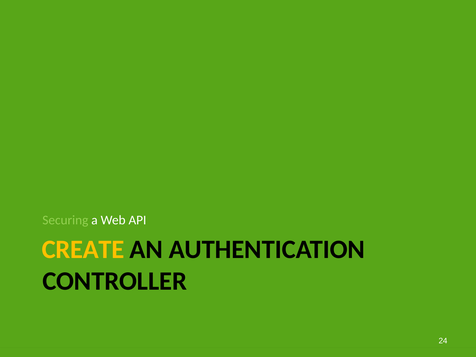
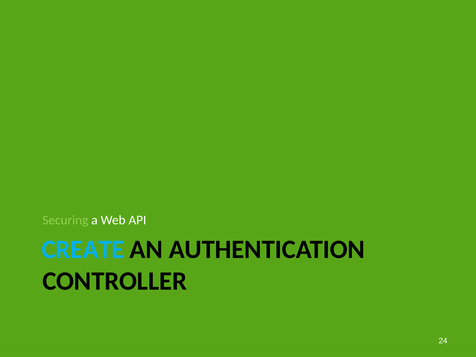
CREATE colour: yellow -> light blue (83, 249)
